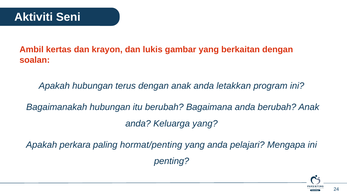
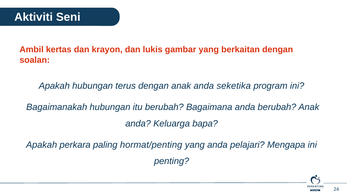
letakkan: letakkan -> seketika (234, 86)
Keluarga yang: yang -> bapa (205, 124)
